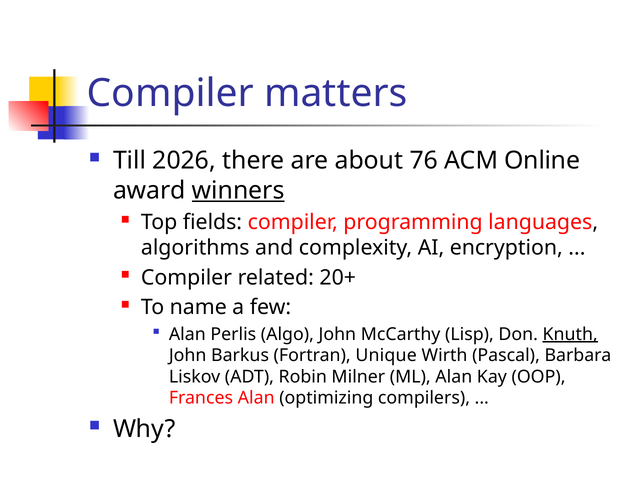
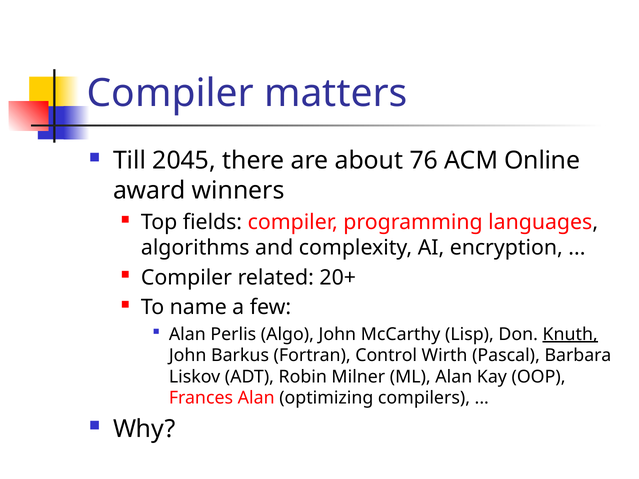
2026: 2026 -> 2045 (184, 161)
winners underline: present -> none (238, 191)
Unique: Unique -> Control (386, 356)
